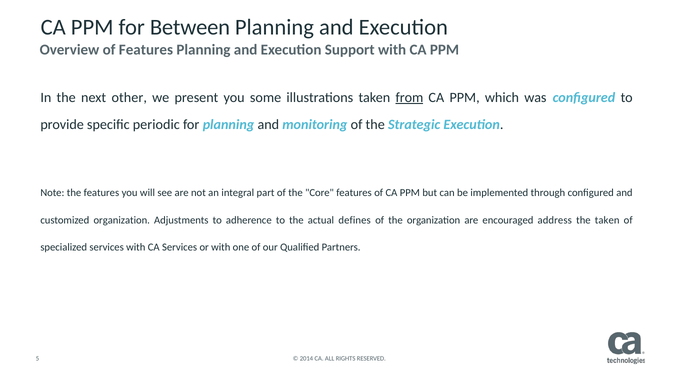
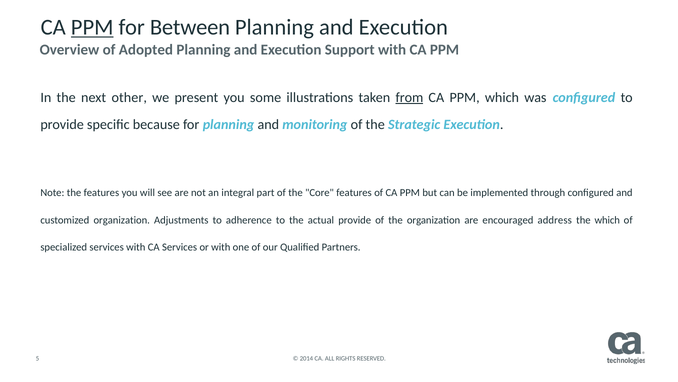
PPM underline: none -> present (92, 27)
of Features: Features -> Adopted (146, 50)
periodic: periodic -> because (156, 124)
actual defines: defines -> provide (355, 220)
the taken: taken -> which (607, 220)
